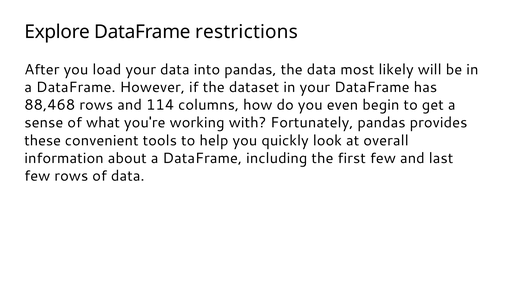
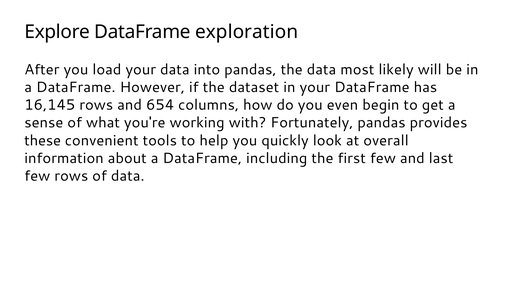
restrictions: restrictions -> exploration (247, 32)
88,468: 88,468 -> 16,145 (50, 105)
114: 114 -> 654 (160, 105)
